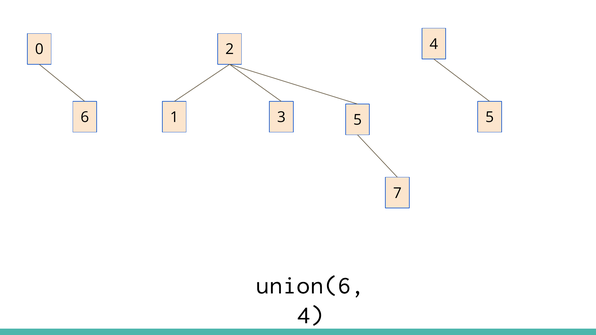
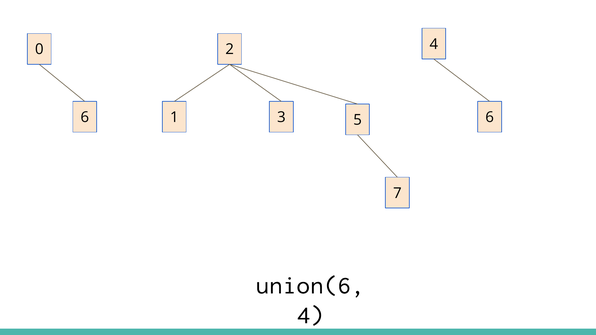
6 5: 5 -> 6 (490, 117)
